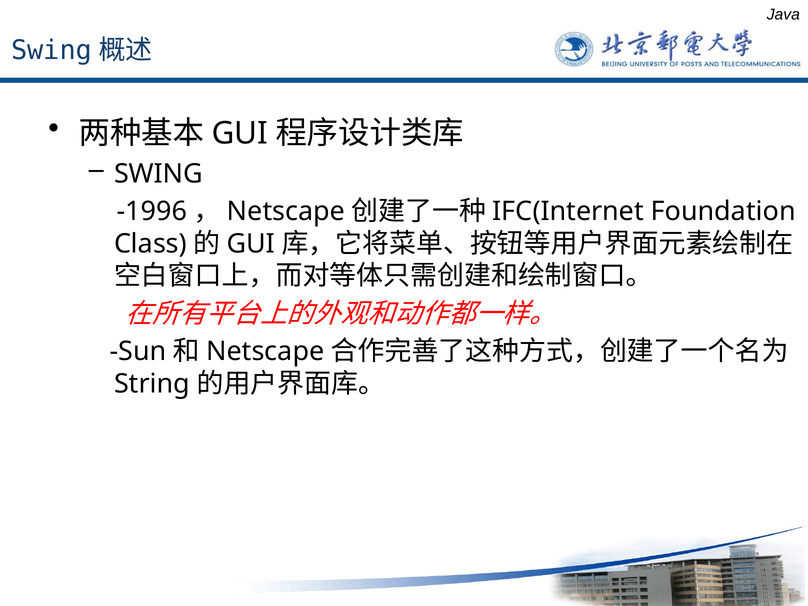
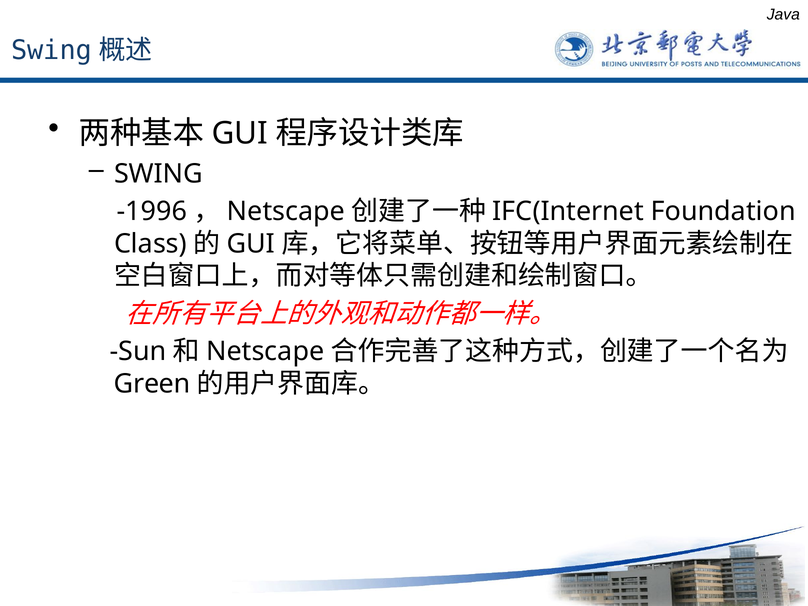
String: String -> Green (152, 384)
